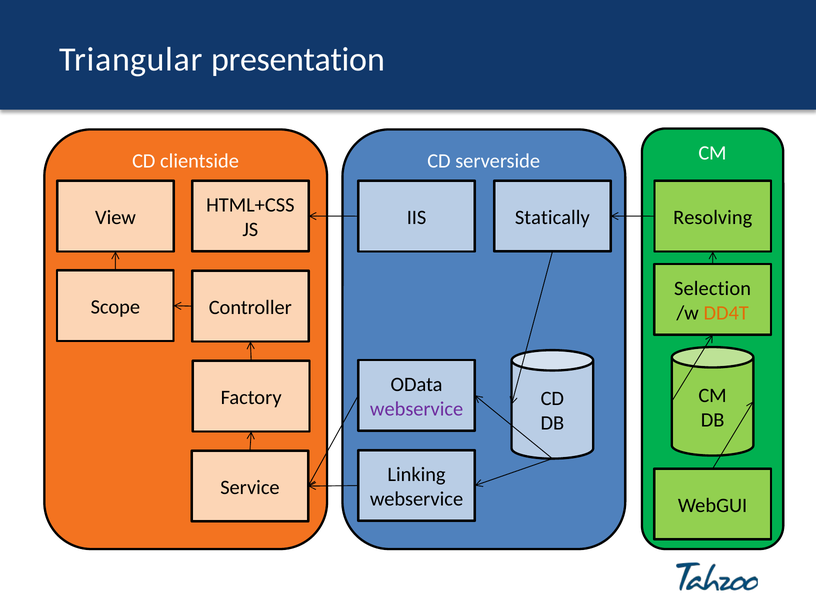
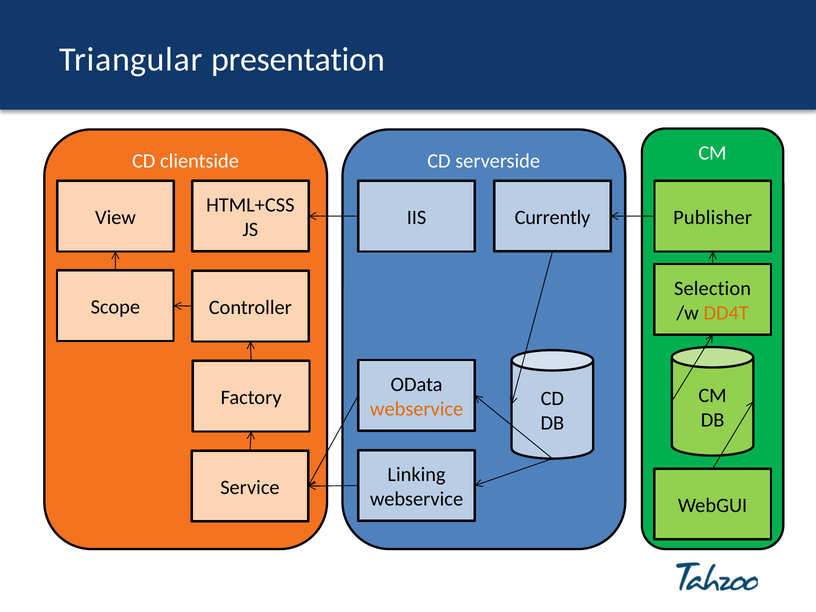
Statically: Statically -> Currently (552, 218)
Resolving: Resolving -> Publisher (713, 218)
webservice colour: purple -> orange (417, 409)
